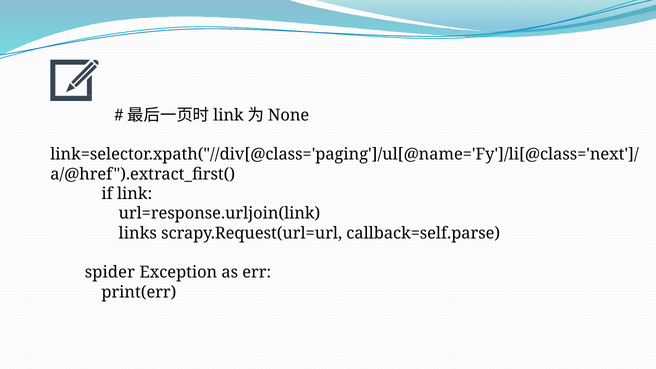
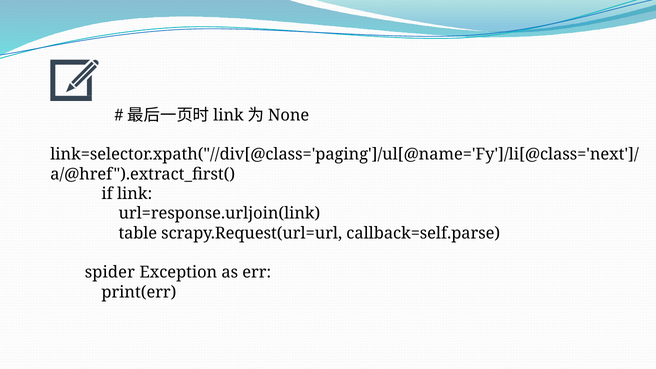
links: links -> table (138, 233)
